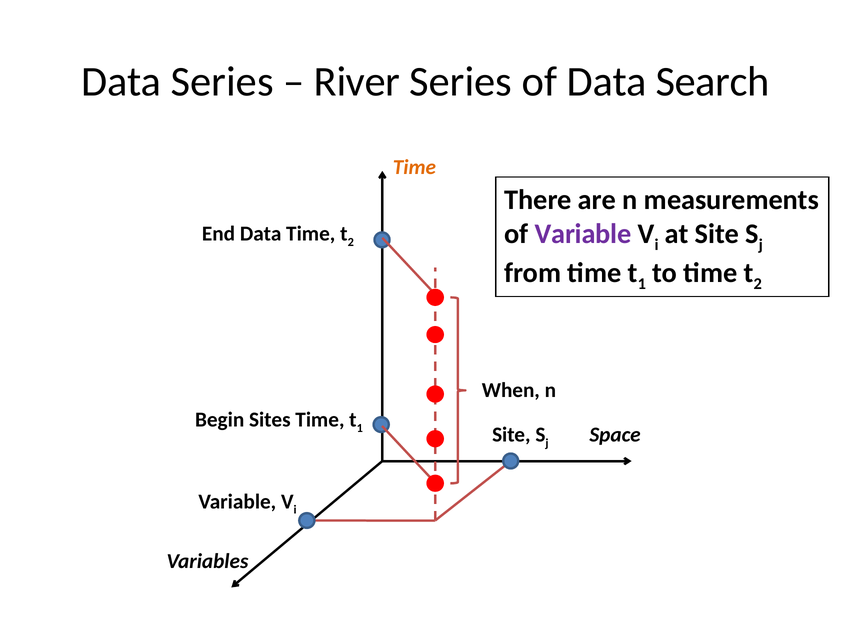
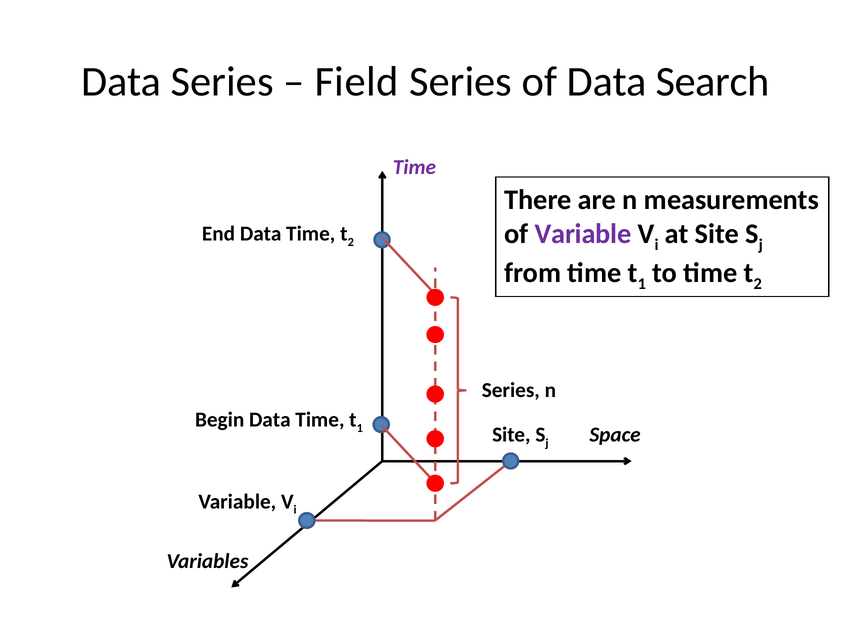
River: River -> Field (357, 82)
Time colour: orange -> purple (414, 167)
When: When -> Series (511, 390)
Begin Sites: Sites -> Data (270, 420)
